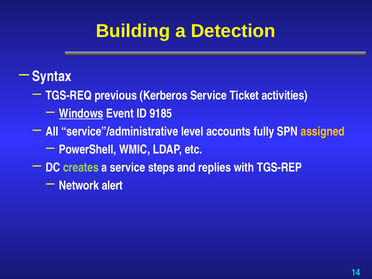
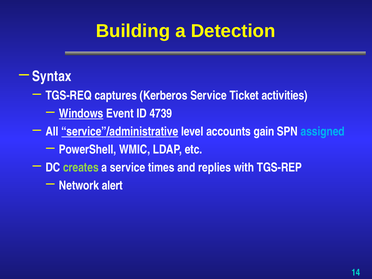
previous: previous -> captures (116, 95)
9185: 9185 -> 4739 (161, 113)
service”/administrative underline: none -> present (120, 131)
fully: fully -> gain (264, 131)
assigned colour: yellow -> light blue (323, 131)
steps: steps -> times (161, 167)
